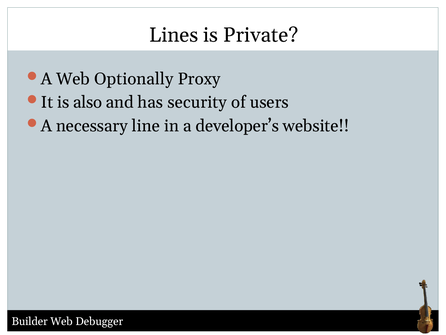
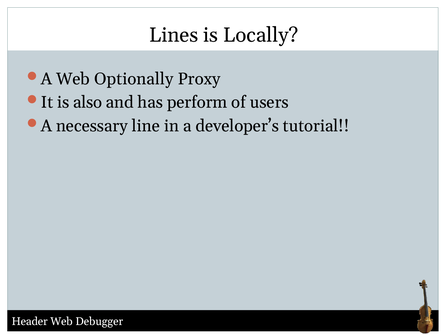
Private: Private -> Locally (261, 35)
security: security -> perform (197, 102)
website: website -> tutorial (316, 126)
Builder: Builder -> Header (30, 321)
